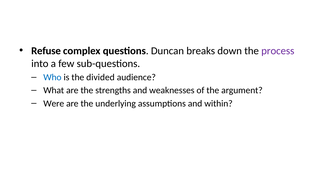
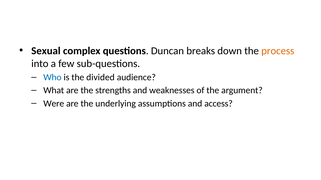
Refuse: Refuse -> Sexual (46, 51)
process colour: purple -> orange (278, 51)
within: within -> access (219, 104)
